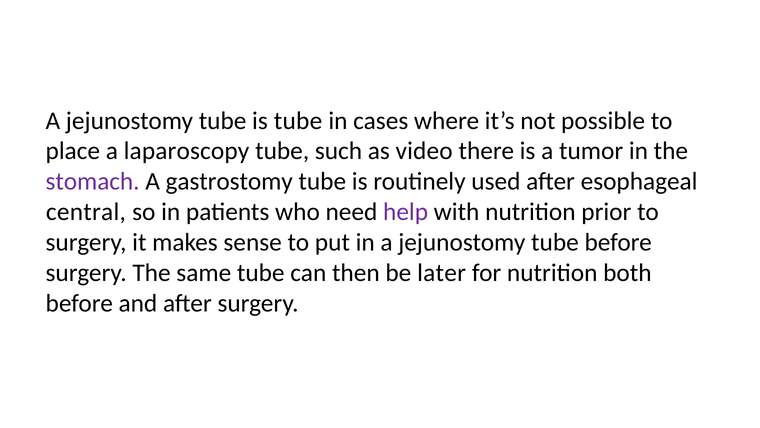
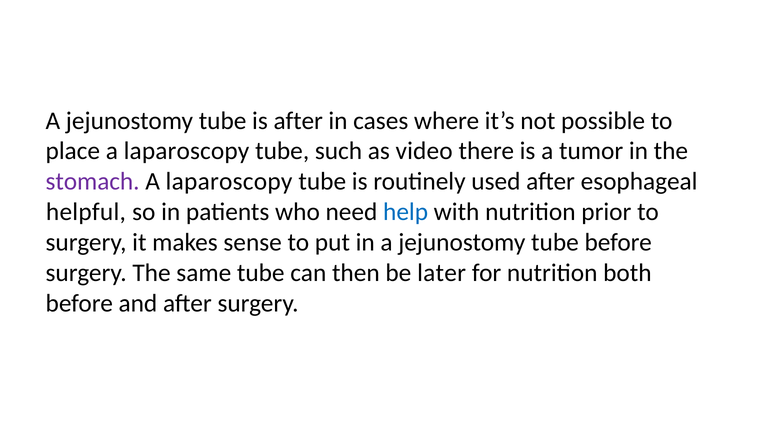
is tube: tube -> after (298, 121)
gastrostomy: gastrostomy -> laparoscopy (229, 181)
central: central -> helpful (86, 212)
help colour: purple -> blue (406, 212)
